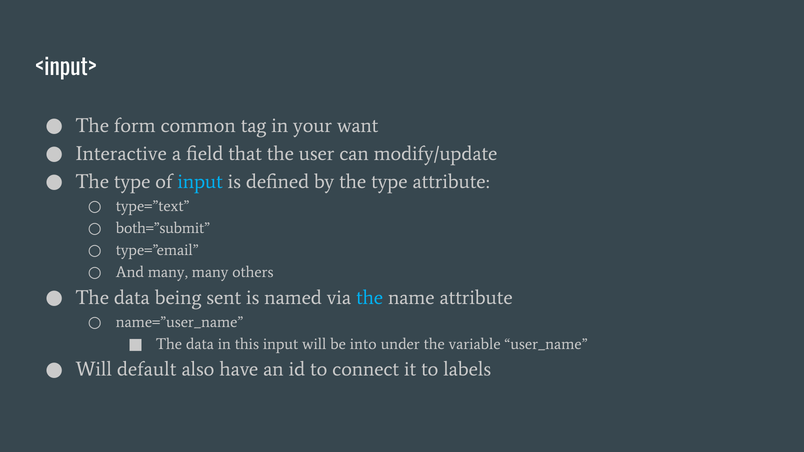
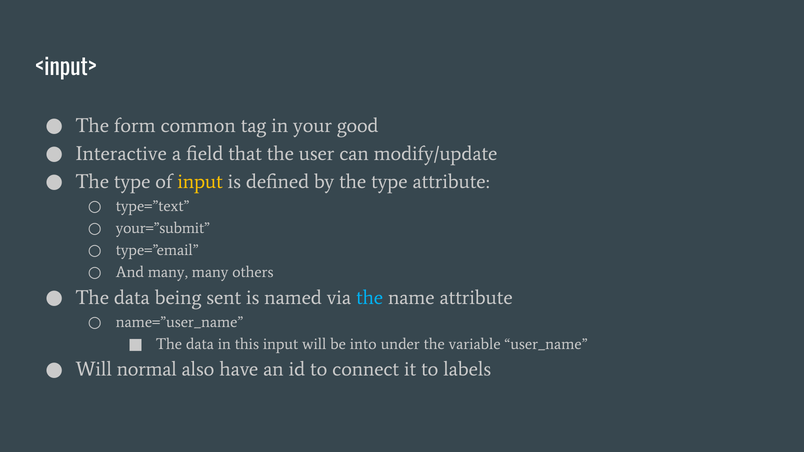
want: want -> good (358, 126)
input colour: light blue -> yellow (200, 182)
both=”submit: both=”submit -> your=”submit (163, 228)
default: default -> normal (147, 370)
